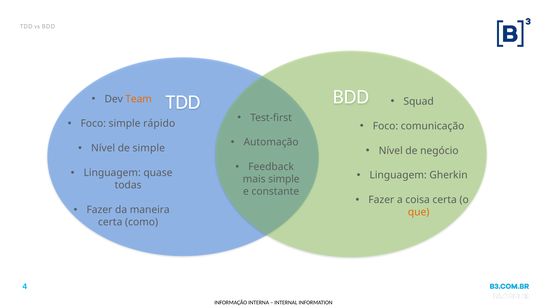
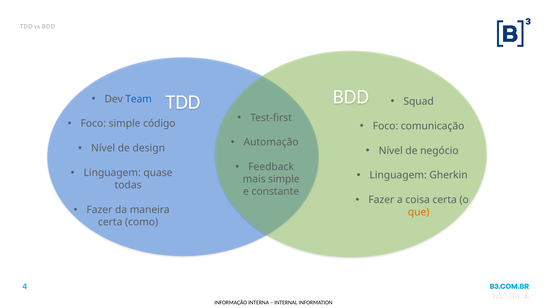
Team colour: orange -> blue (139, 99)
rápido: rápido -> código (159, 123)
de simple: simple -> design (149, 148)
